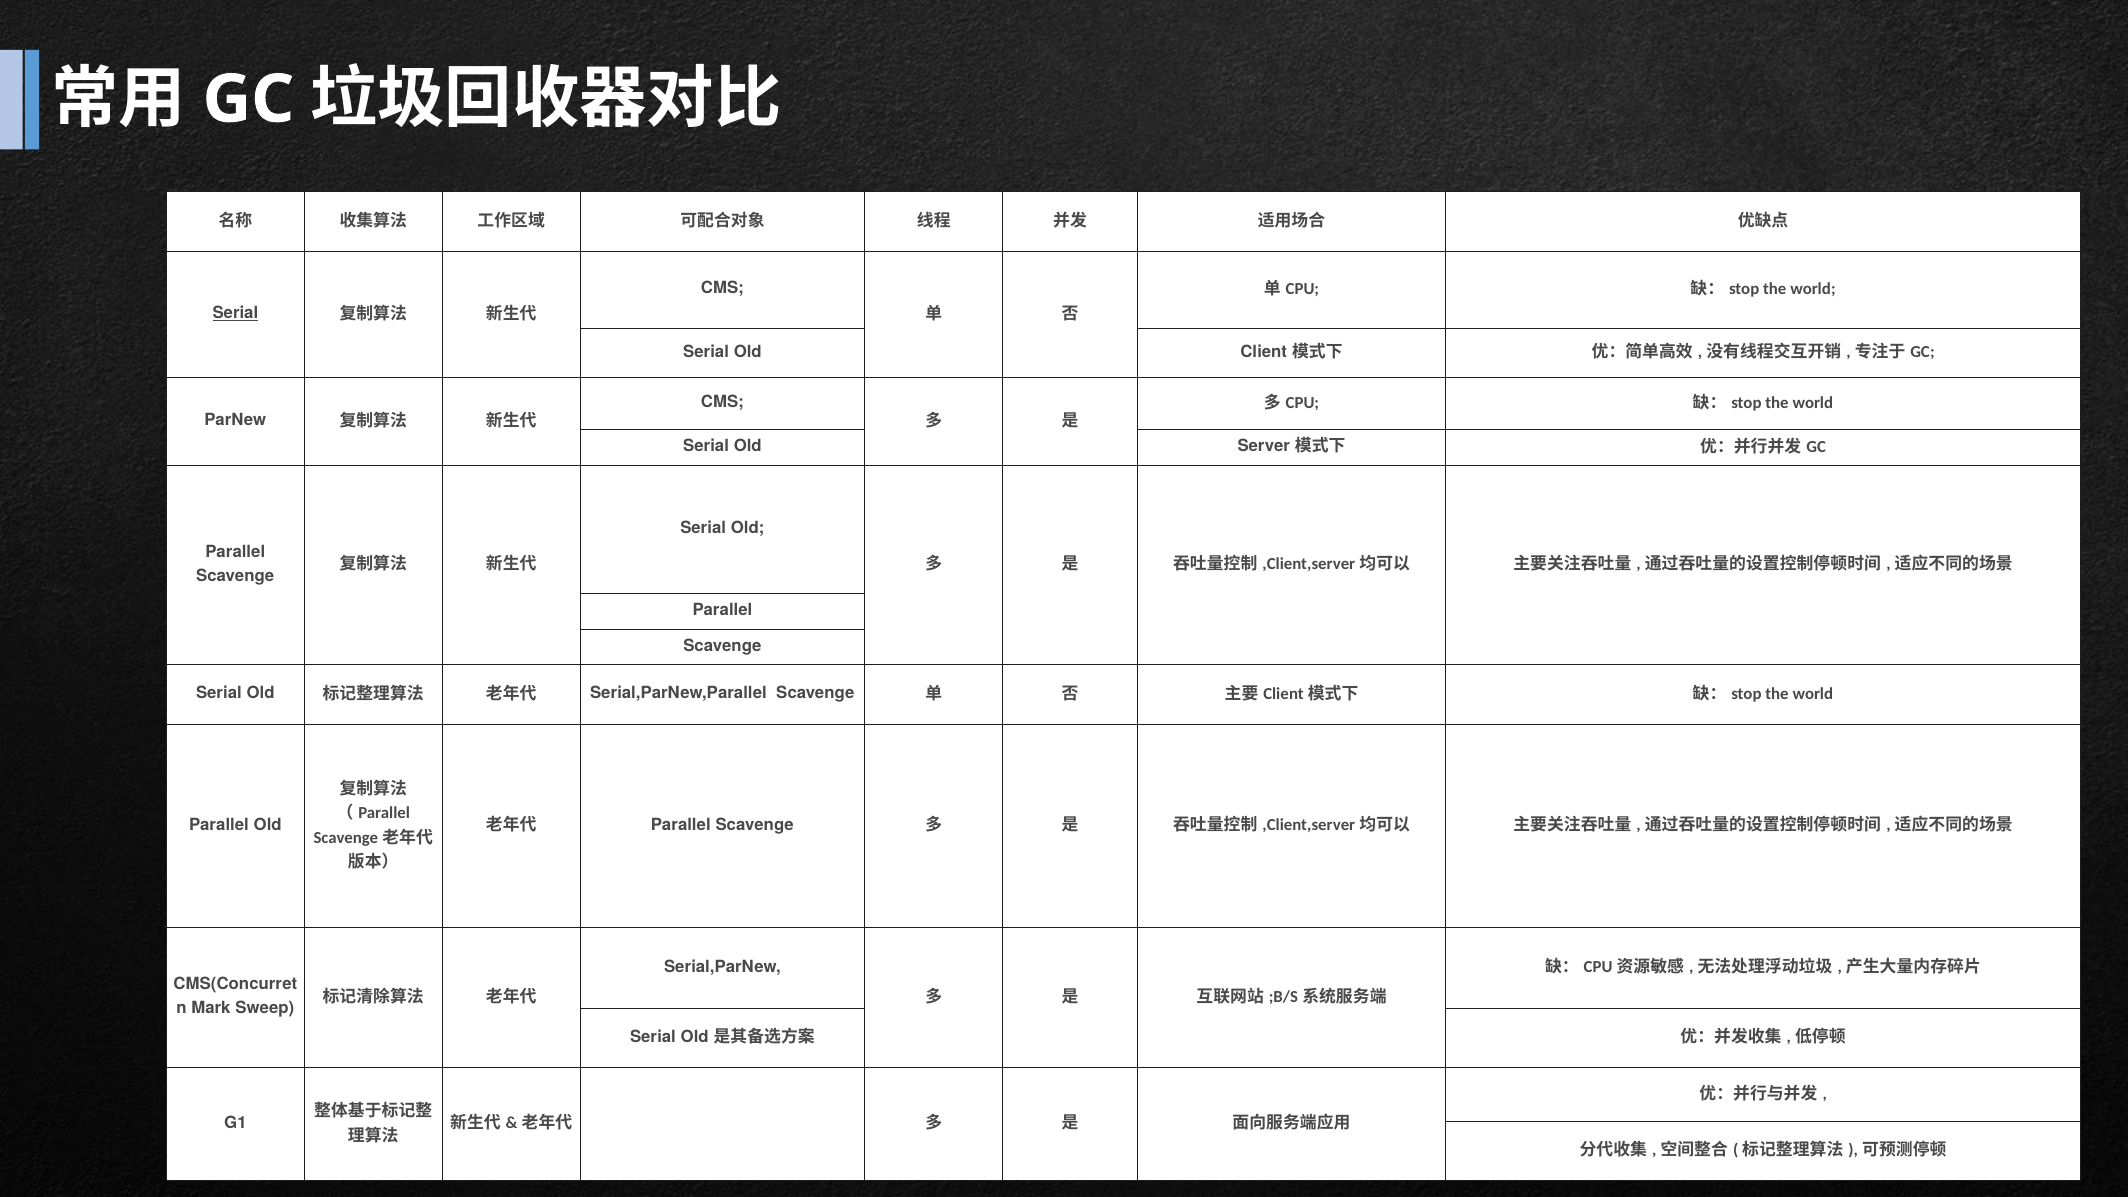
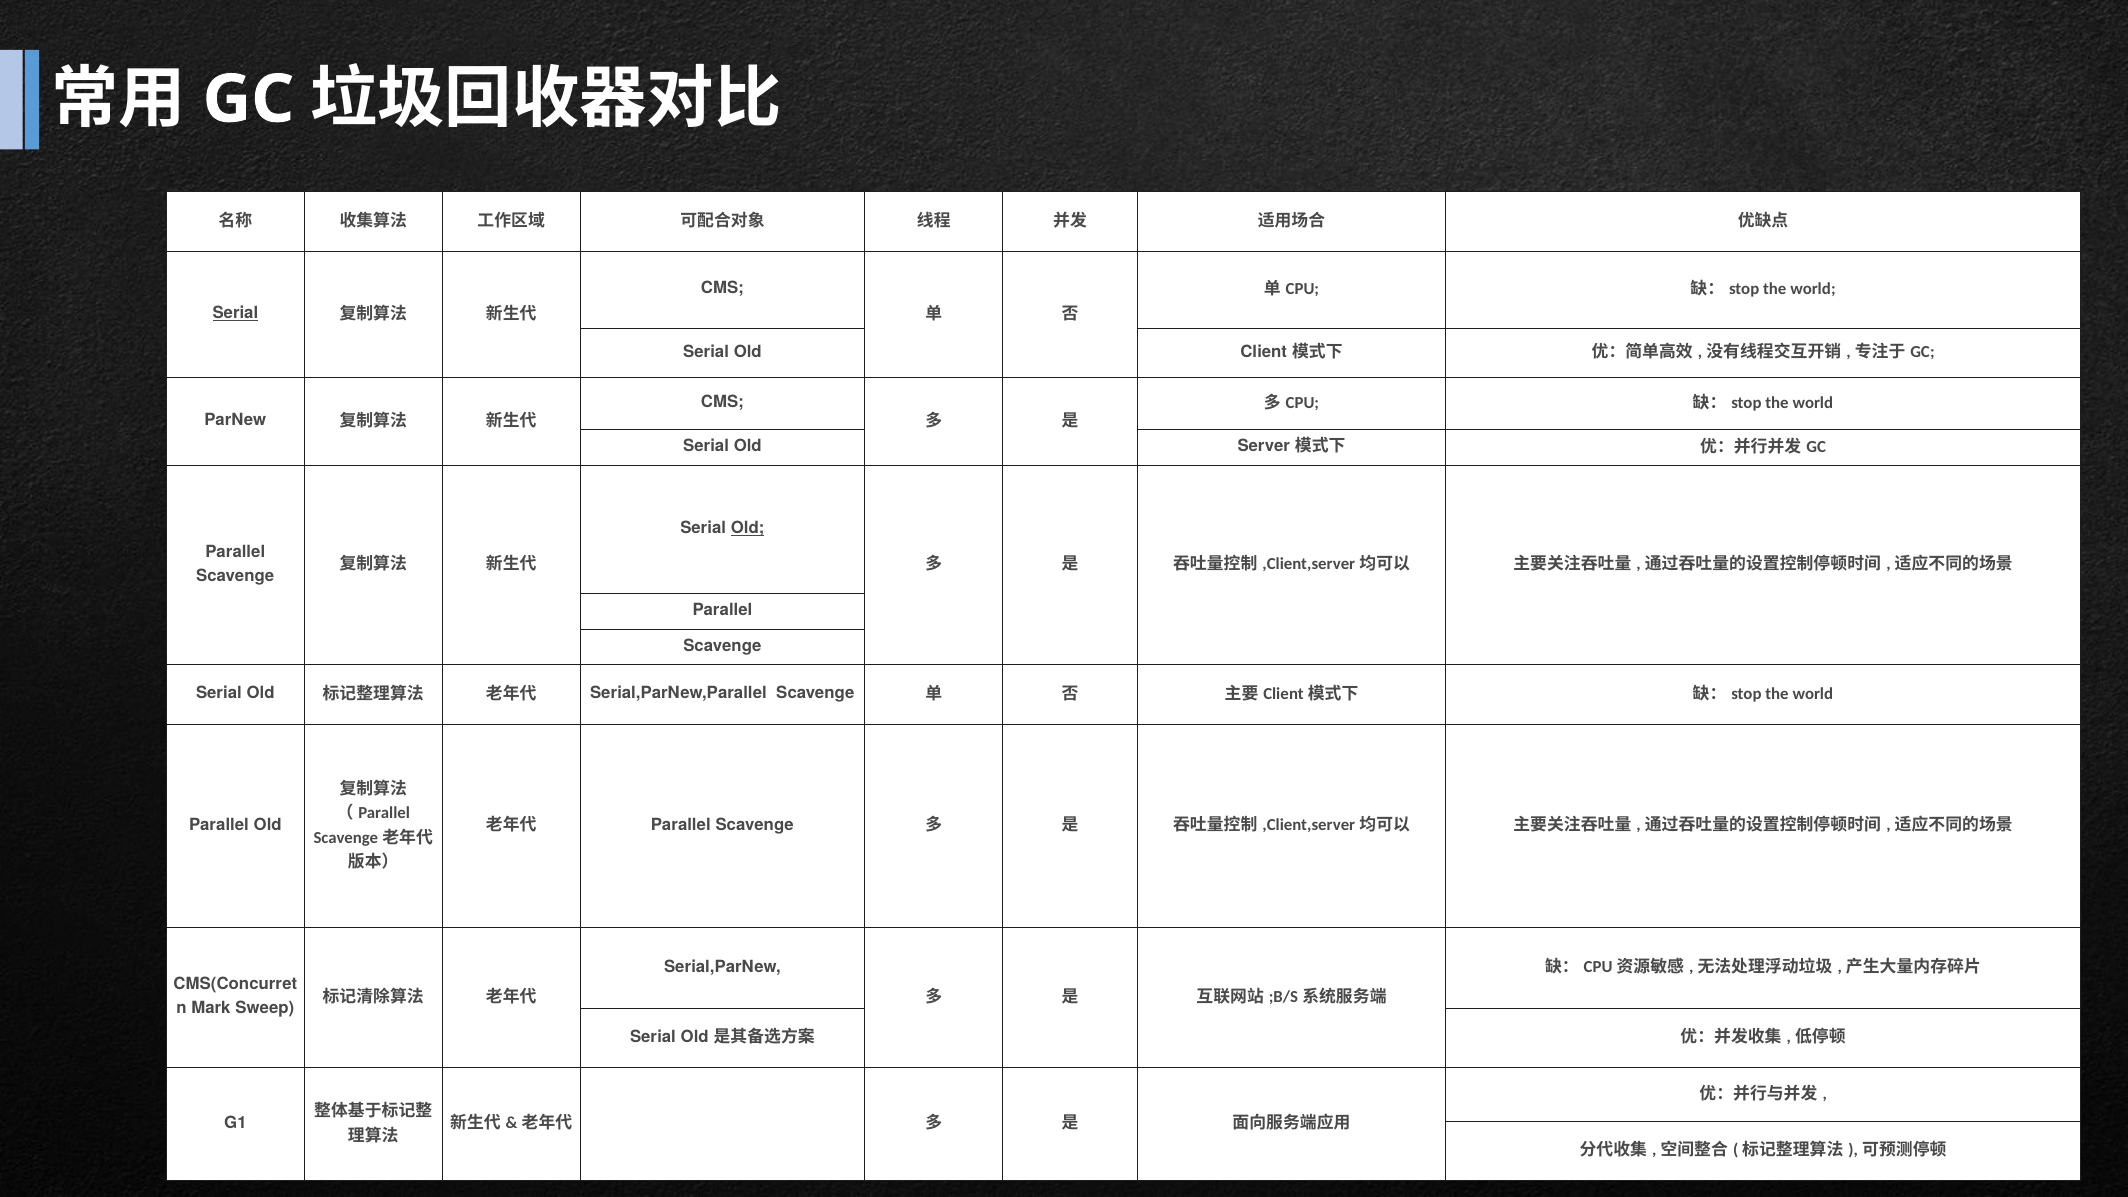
Old underline: none -> present (748, 528)
